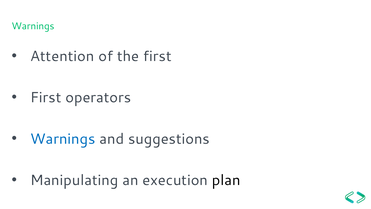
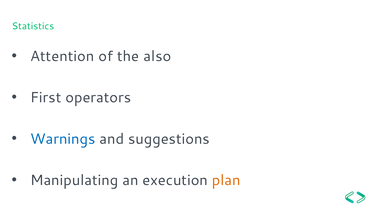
Warnings: Warnings -> Statistics (33, 26)
the first: first -> also (157, 56)
plan colour: black -> orange (226, 180)
